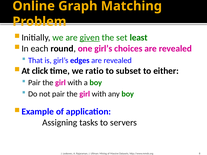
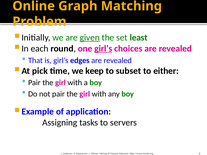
girl’s underline: none -> present (103, 49)
click: click -> pick (40, 71)
ratio: ratio -> keep (95, 71)
